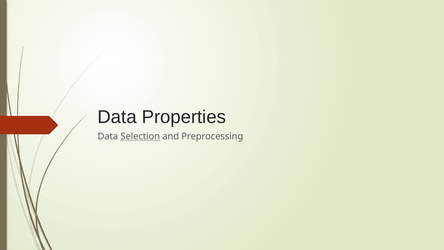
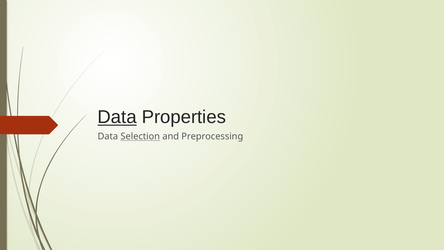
Data underline: none -> present (117, 117)
